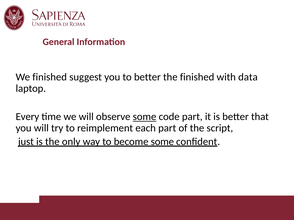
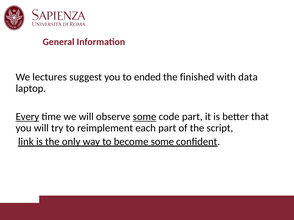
We finished: finished -> lectures (50, 77)
to better: better -> ended (147, 77)
Every underline: none -> present (27, 117)
just: just -> link (26, 142)
